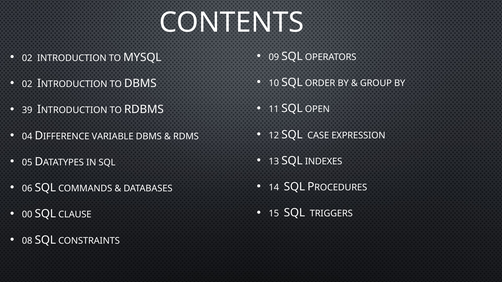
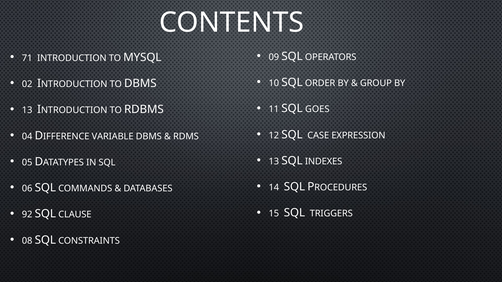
02: 02 -> 71 (27, 58)
OPEN: OPEN -> GOES (317, 109)
39: 39 -> 13 (27, 110)
00: 00 -> 92 (27, 215)
